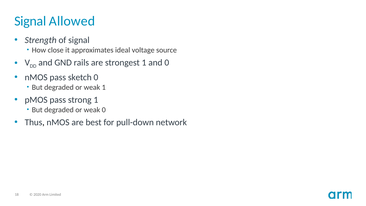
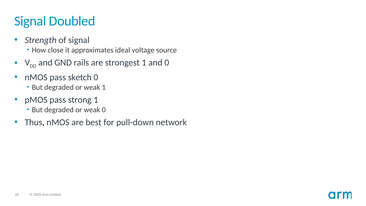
Allowed: Allowed -> Doubled (72, 21)
